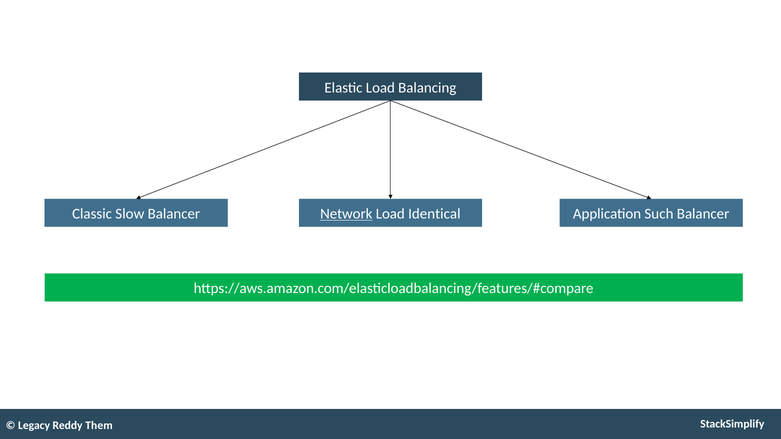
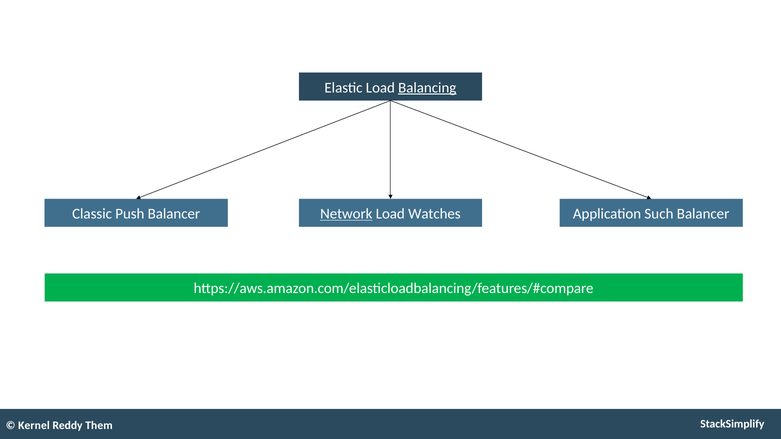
Balancing underline: none -> present (427, 88)
Slow: Slow -> Push (130, 214)
Identical: Identical -> Watches (434, 214)
Legacy: Legacy -> Kernel (34, 426)
